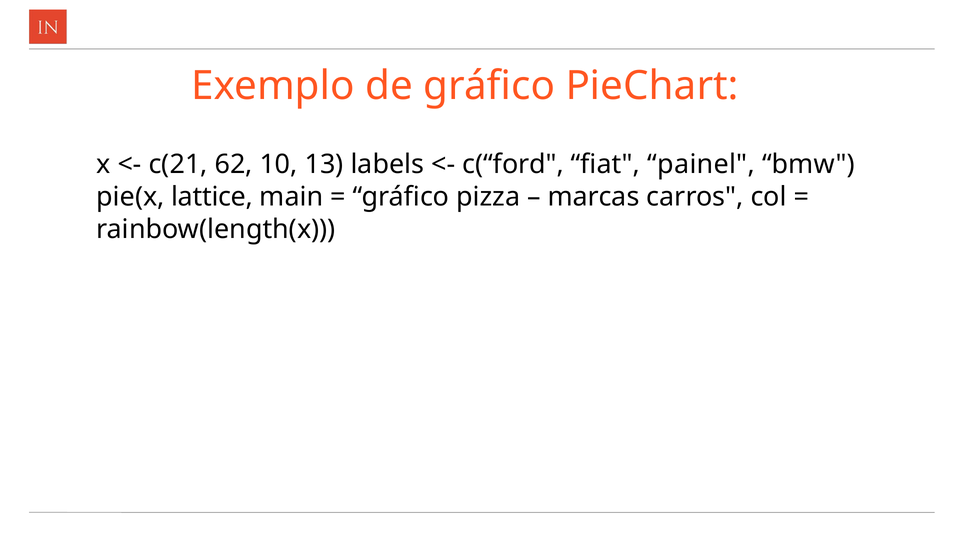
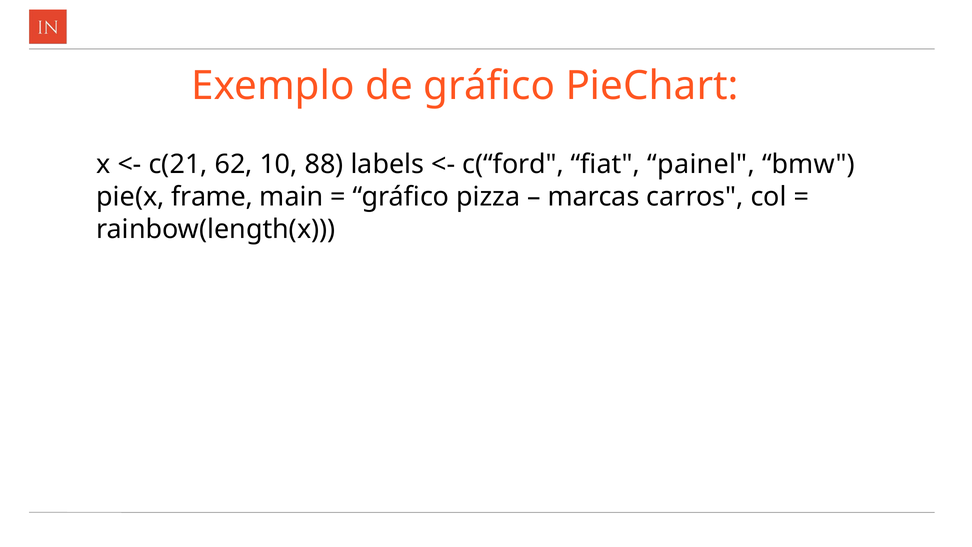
13: 13 -> 88 (324, 164)
lattice: lattice -> frame (212, 197)
